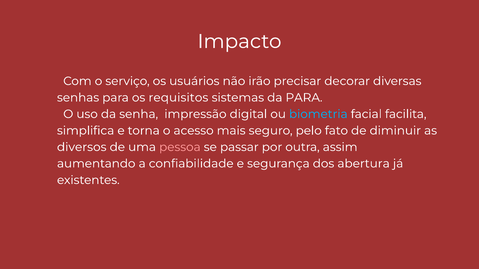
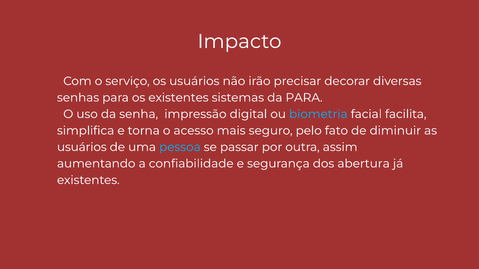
os requisitos: requisitos -> existentes (178, 98)
diversos: diversos -> usuários (82, 147)
pessoa colour: pink -> light blue (180, 147)
